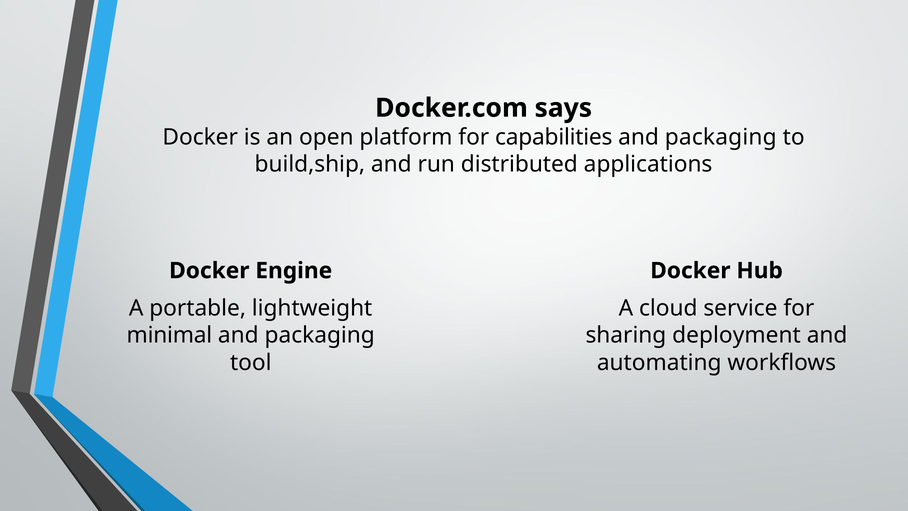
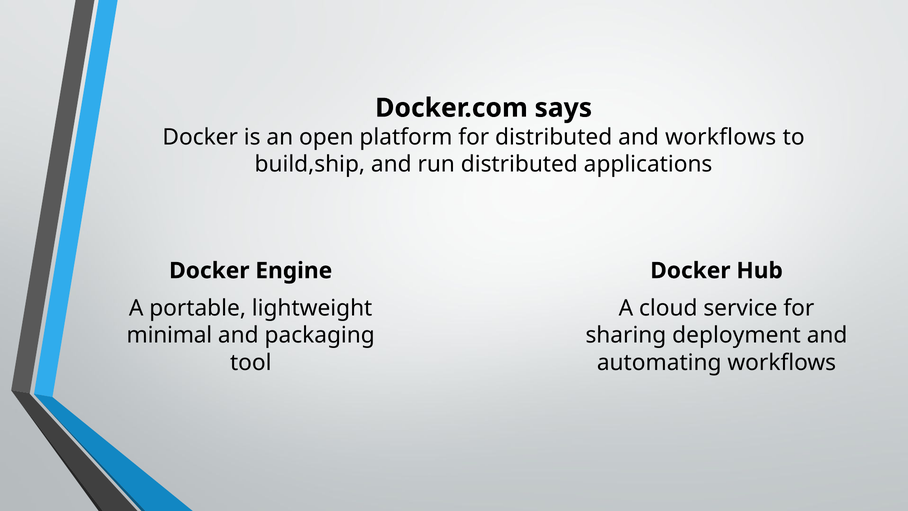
for capabilities: capabilities -> distributed (554, 137)
packaging: packaging -> workflows (721, 137)
